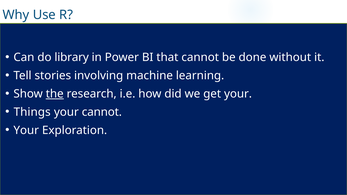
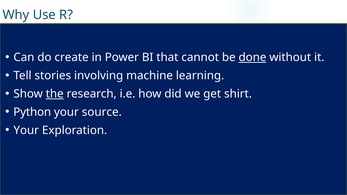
library: library -> create (72, 57)
done underline: none -> present (252, 57)
get your: your -> shirt (238, 94)
Things: Things -> Python (32, 112)
your cannot: cannot -> source (102, 112)
